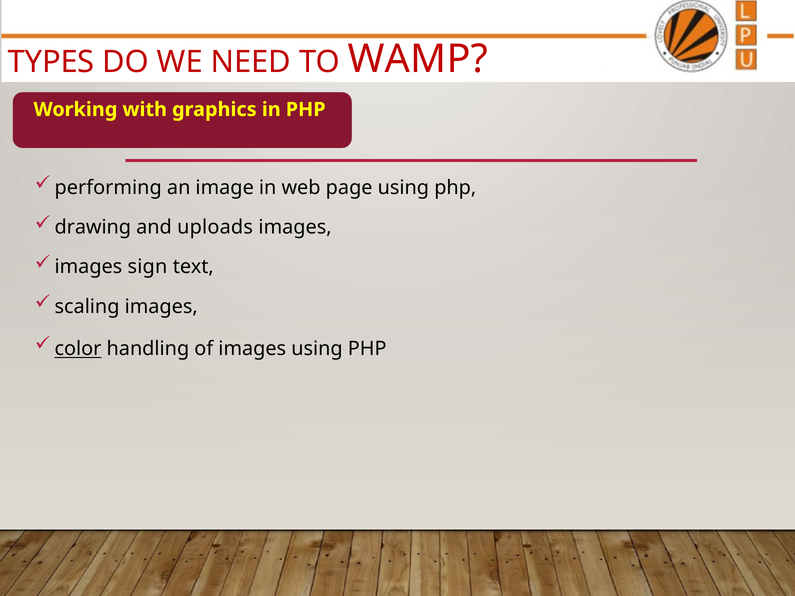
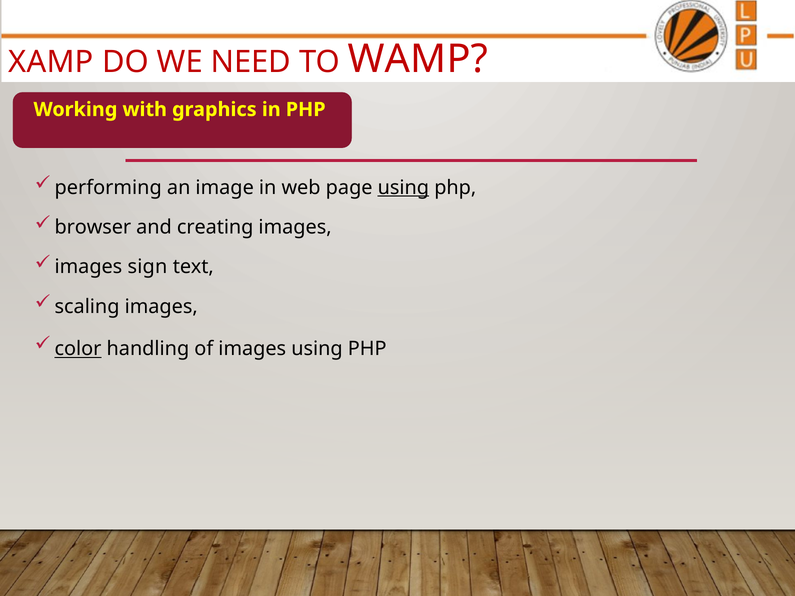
TYPES: TYPES -> XAMP (51, 62)
using underline: none -> present (403, 188)
drawing: drawing -> browser (93, 227)
uploads: uploads -> creating (215, 227)
